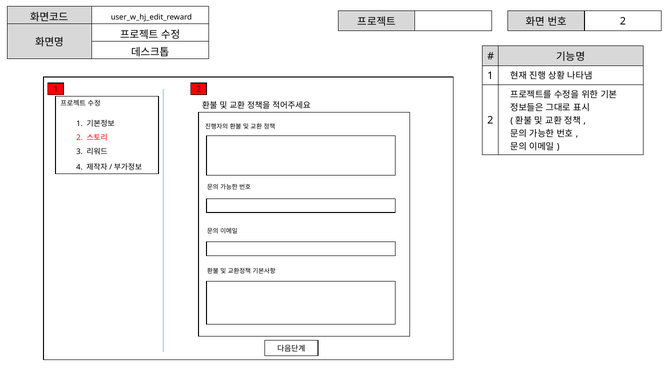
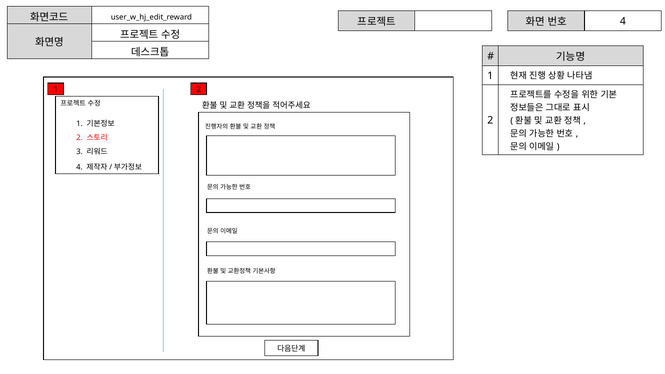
2: 2 -> 4 (623, 21)
